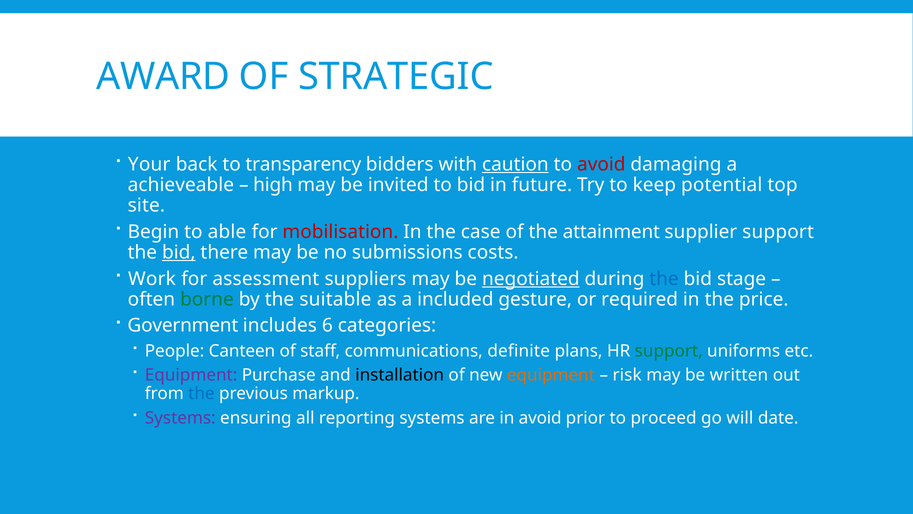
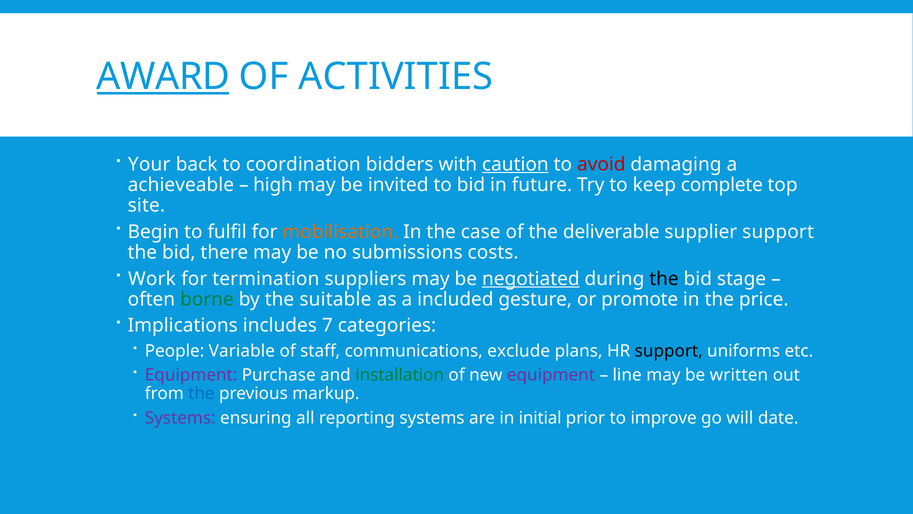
AWARD underline: none -> present (163, 77)
STRATEGIC: STRATEGIC -> ACTIVITIES (396, 77)
transparency: transparency -> coordination (303, 164)
potential: potential -> complete (722, 185)
able: able -> fulfil (227, 232)
mobilisation colour: red -> orange (340, 232)
attainment: attainment -> deliverable (611, 232)
bid underline: present -> none (179, 252)
assessment: assessment -> termination (266, 279)
the colour: blue -> black (664, 279)
required: required -> promote (640, 299)
Government: Government -> Implications (183, 325)
6: 6 -> 7 (327, 325)
Canteen: Canteen -> Variable (242, 351)
definite: definite -> exclude (519, 351)
support colour: green -> black (669, 351)
installation colour: black -> green (400, 375)
equipment colour: orange -> purple (551, 375)
risk: risk -> line (627, 375)
in avoid: avoid -> initial (540, 418)
proceed: proceed -> improve (664, 418)
